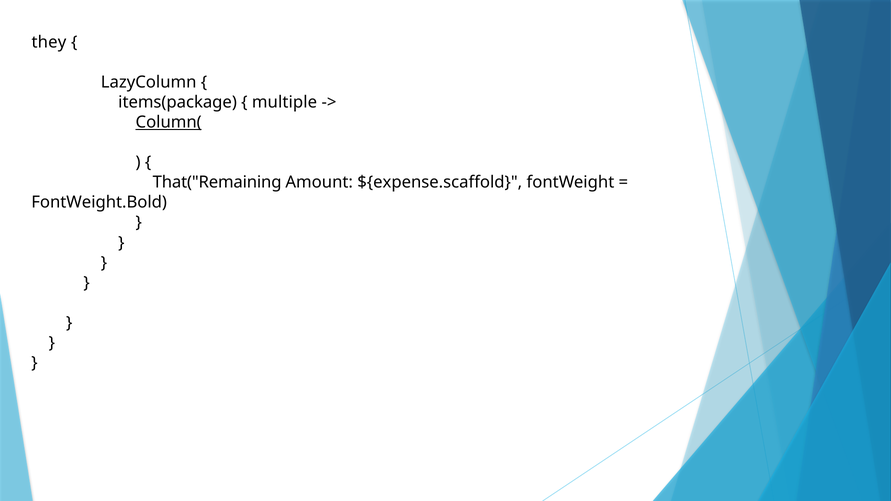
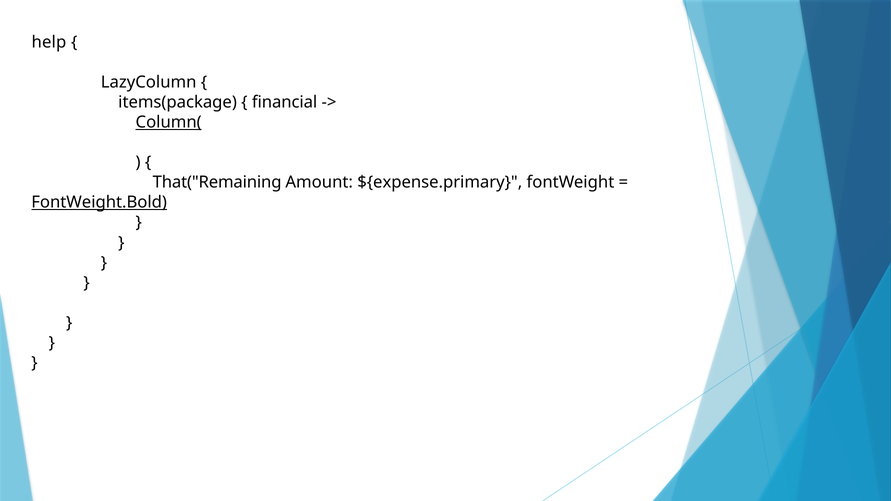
they: they -> help (49, 42)
multiple: multiple -> financial (285, 102)
${expense.scaffold: ${expense.scaffold -> ${expense.primary (440, 182)
FontWeight.Bold underline: none -> present (99, 203)
